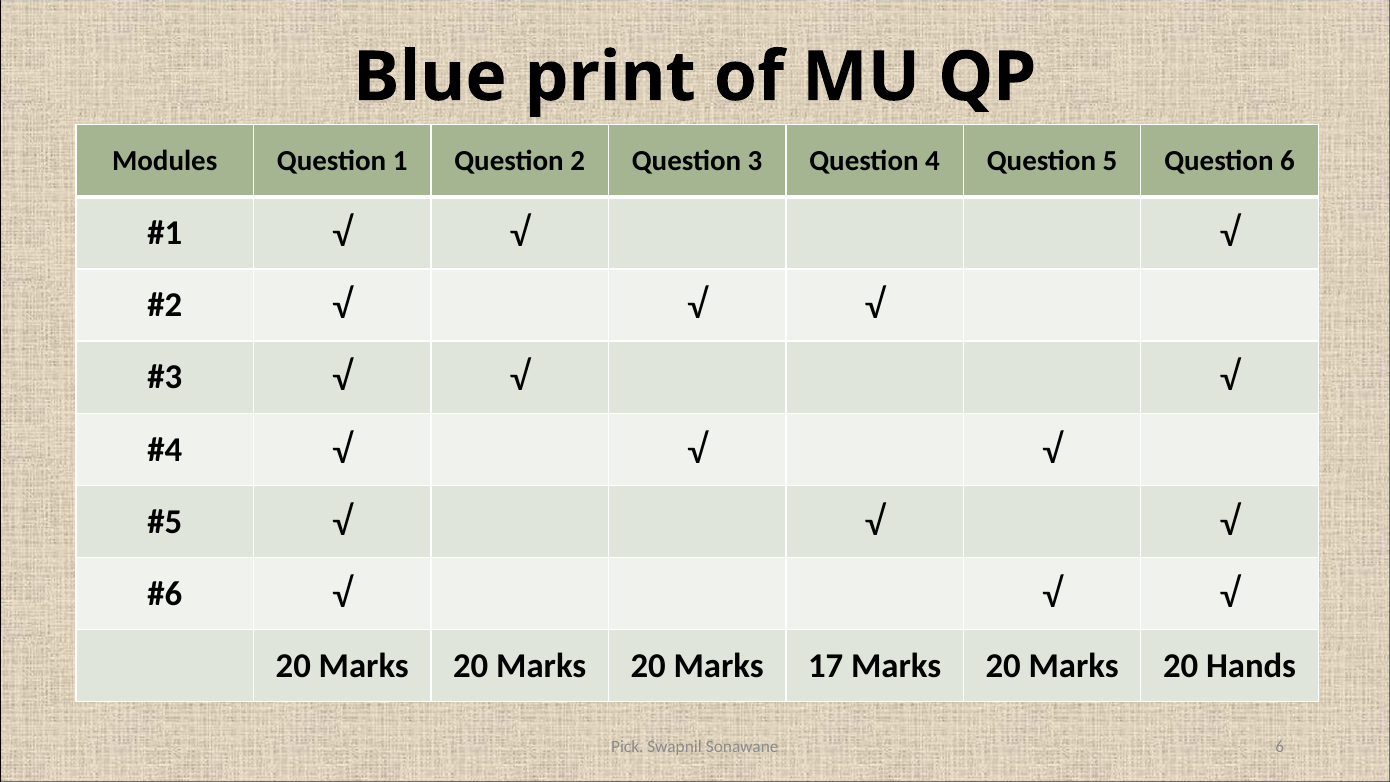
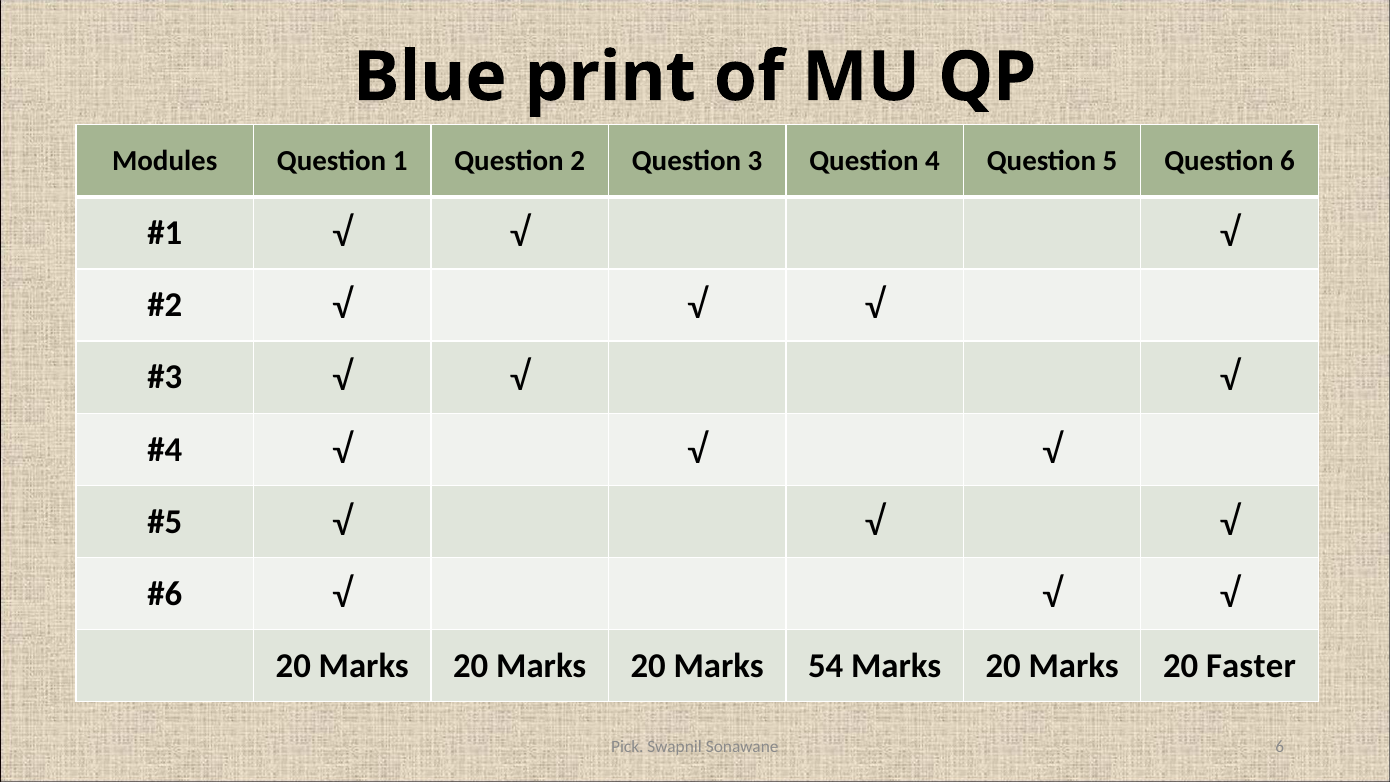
17: 17 -> 54 (826, 666)
Hands: Hands -> Faster (1251, 666)
